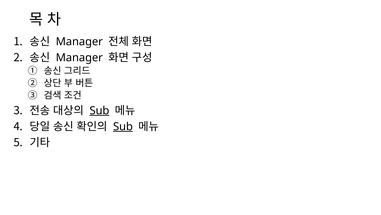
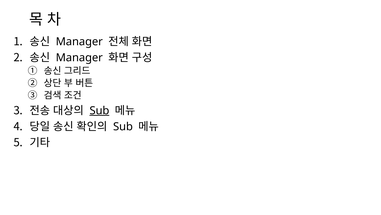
Sub underline: present -> none (123, 126)
